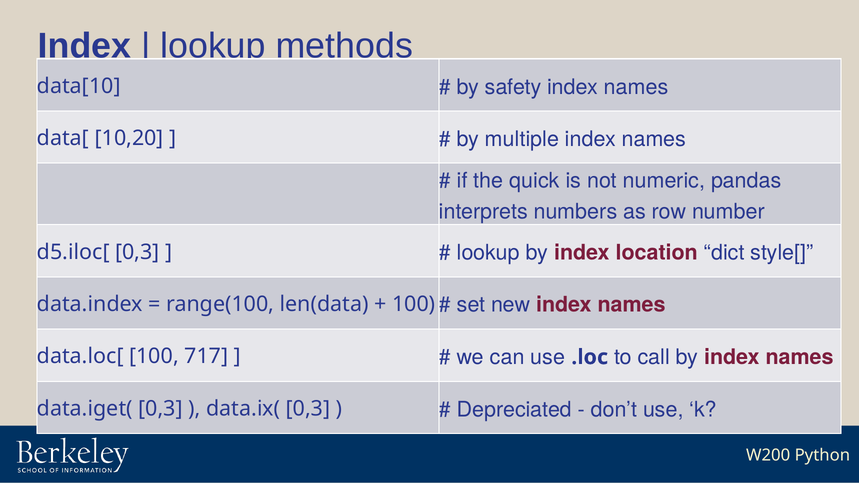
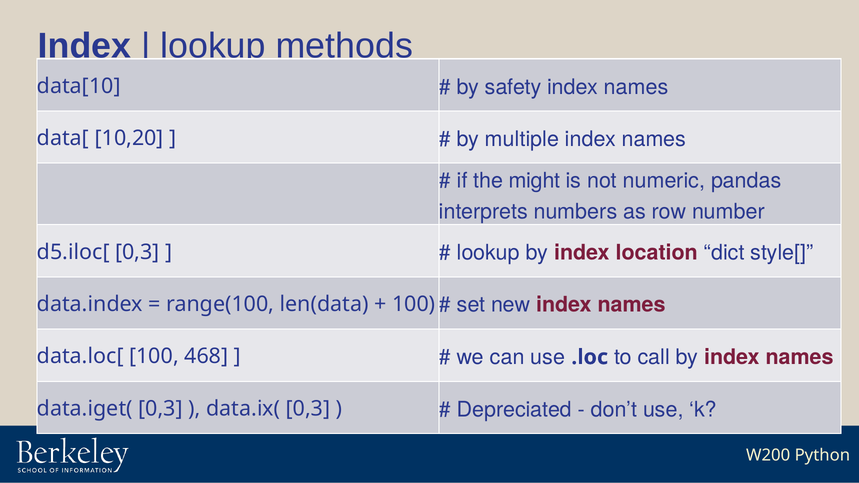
quick: quick -> might (535, 181)
717: 717 -> 468 (206, 357)
